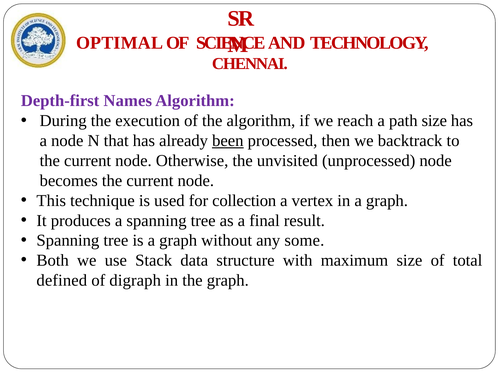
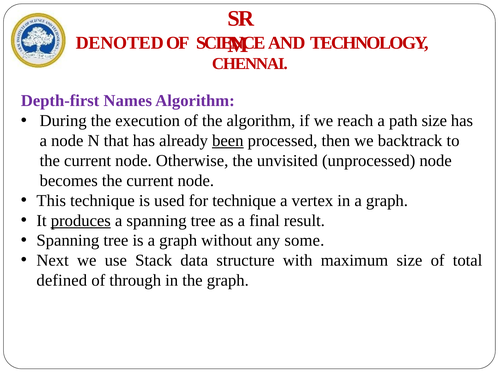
OPTIMAL: OPTIMAL -> DENOTED (120, 43)
for collection: collection -> technique (244, 201)
produces underline: none -> present (81, 221)
Both: Both -> Next (53, 261)
digraph: digraph -> through (135, 281)
